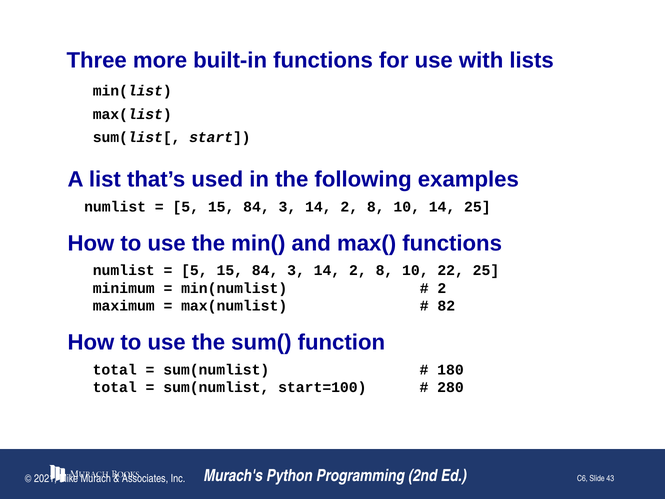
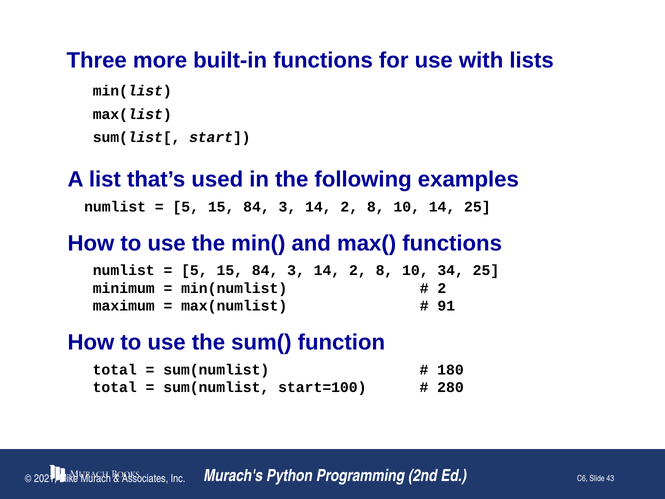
22: 22 -> 34 (451, 270)
82: 82 -> 91 (446, 306)
